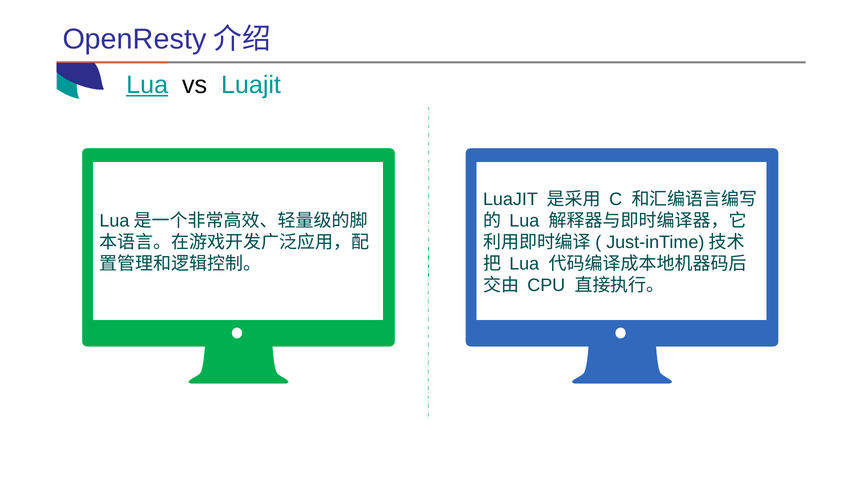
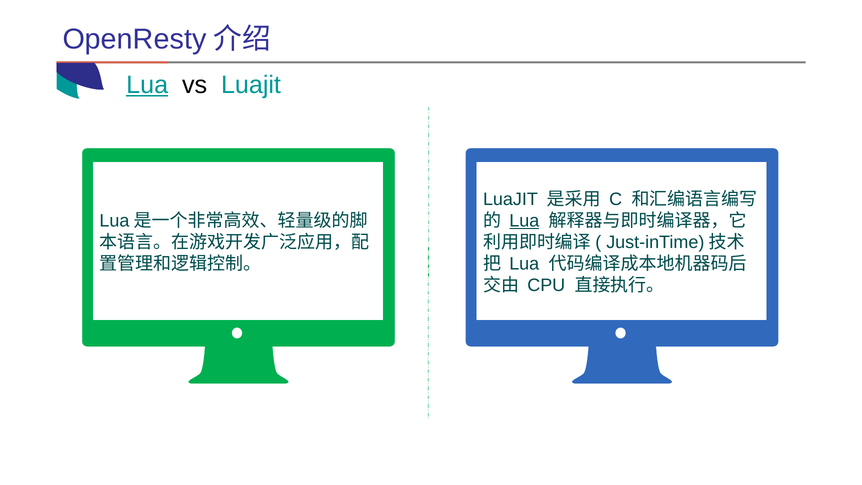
Lua underline: none -> present (524, 221)
